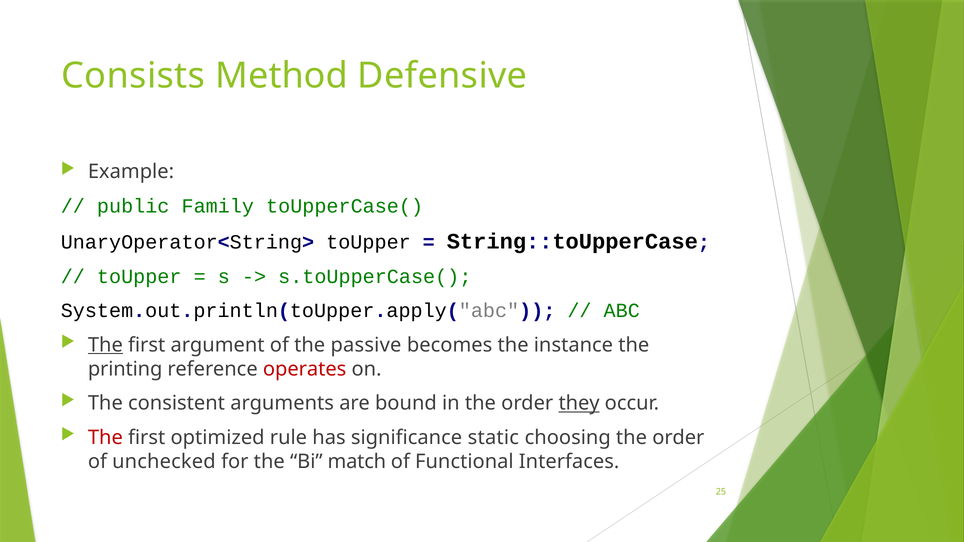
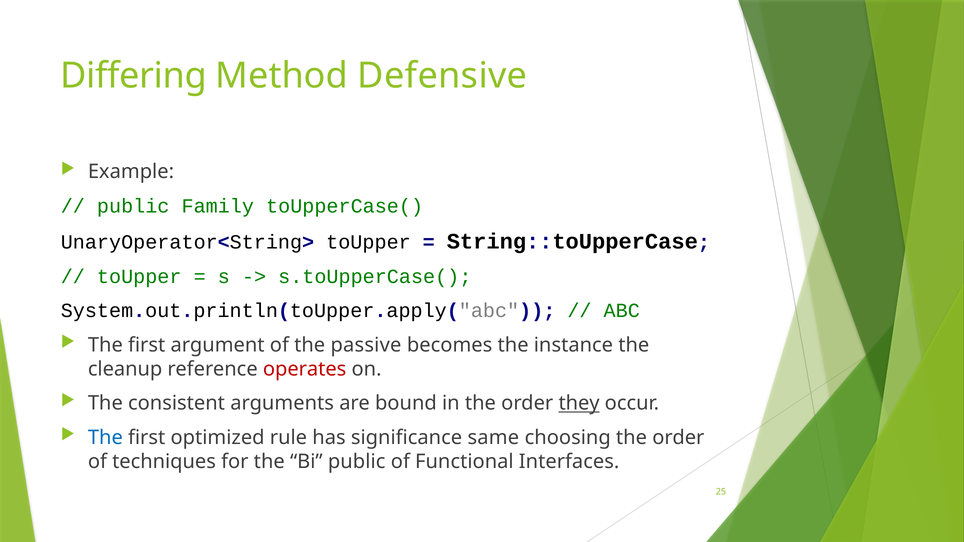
Consists: Consists -> Differing (134, 76)
The underline: present -> none (105, 345)
printing: printing -> cleanup (125, 369)
The colour: red -> blue (105, 438)
static: static -> same (493, 438)
unchecked: unchecked -> techniques (164, 462)
Bi match: match -> public (357, 462)
